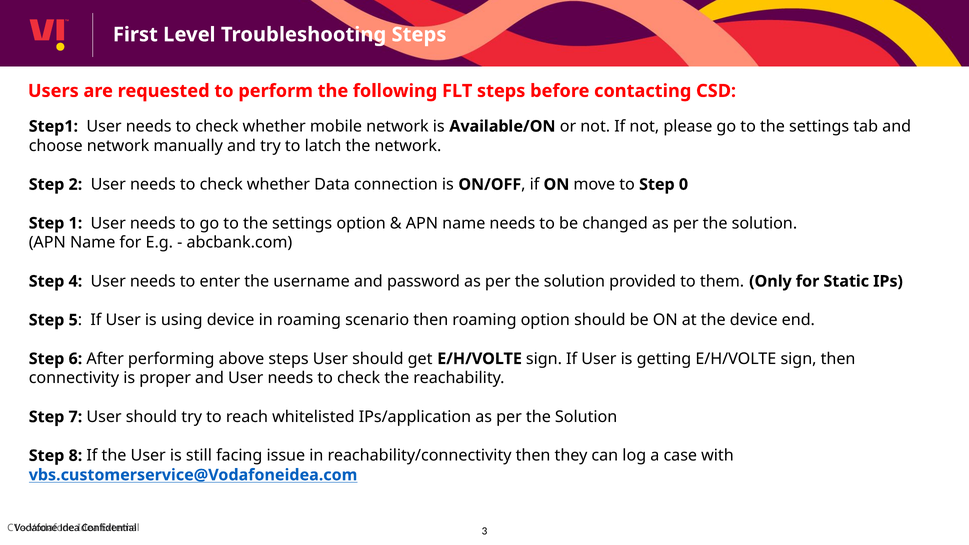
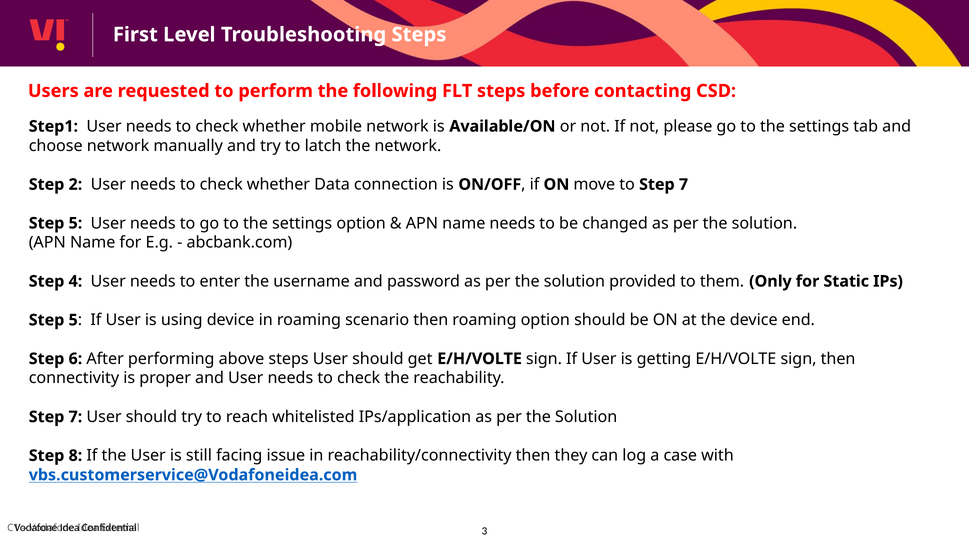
to Step 0: 0 -> 7 (683, 184)
1: 1 -> 5 (75, 223)
